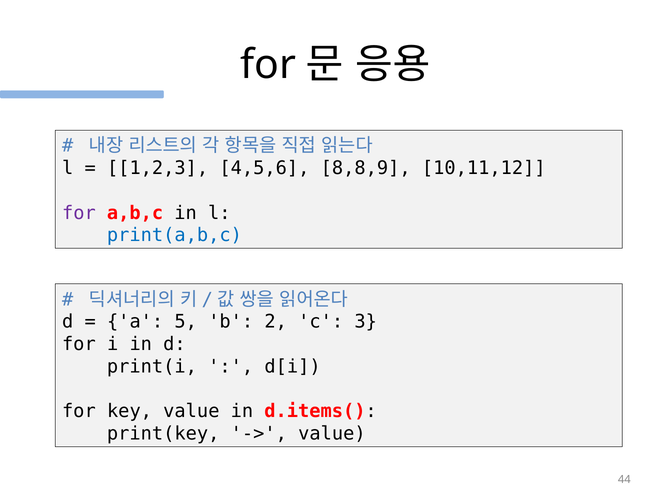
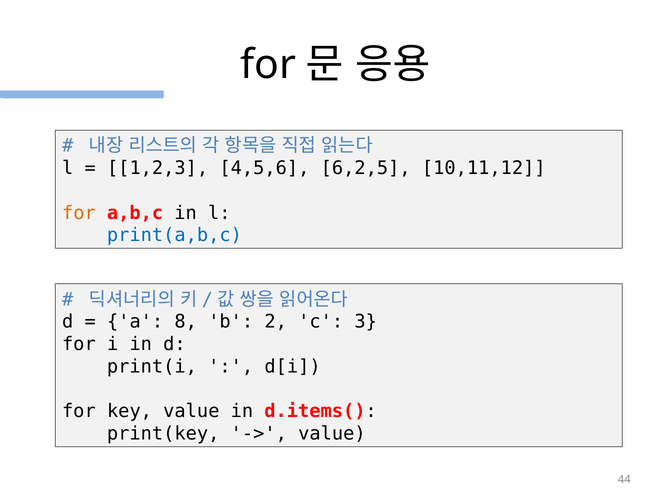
8,8,9: 8,8,9 -> 6,2,5 (366, 168)
for colour: purple -> orange (79, 213)
5: 5 -> 8 (186, 322)
